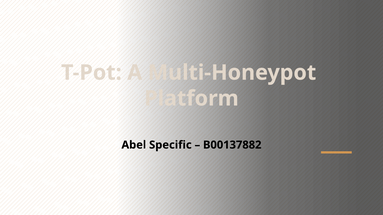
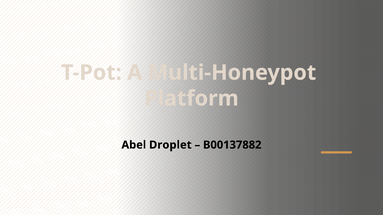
Specific: Specific -> Droplet (170, 145)
